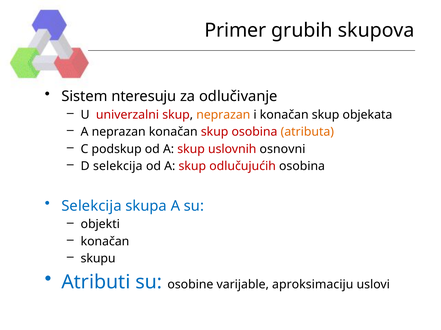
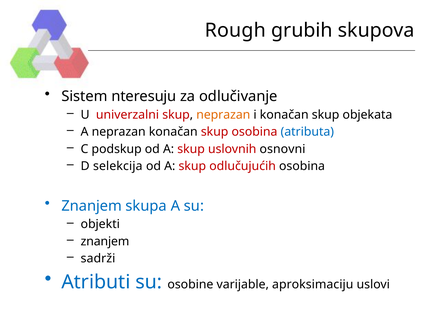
Primer: Primer -> Rough (235, 30)
atributa colour: orange -> blue (307, 132)
Selekcija: Selekcija -> Znanjem (92, 206)
konačan: konačan -> znanjem (105, 242)
skupu: skupu -> sadrži (98, 259)
